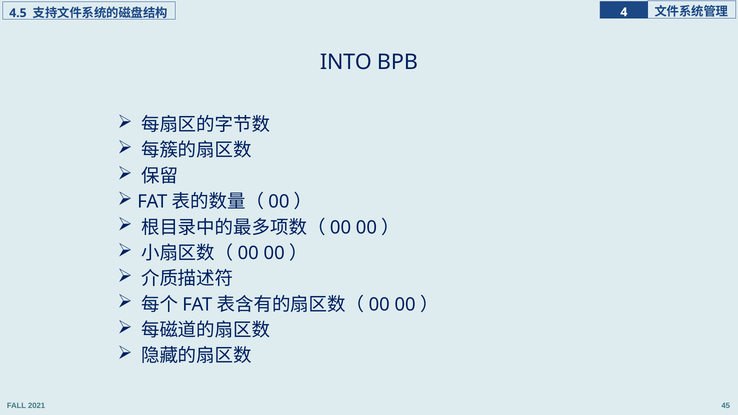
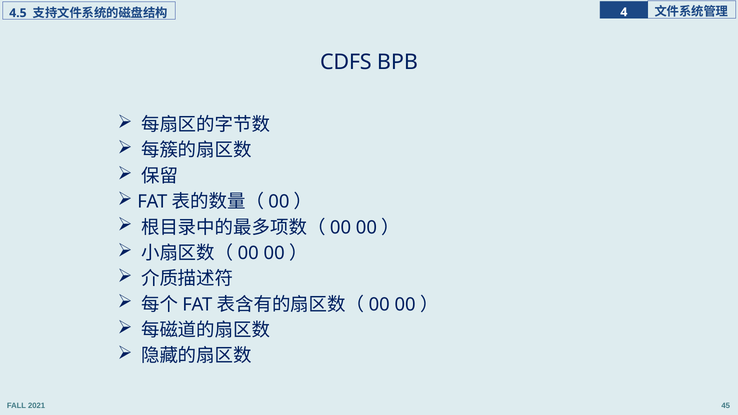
INTO: INTO -> CDFS (346, 62)
